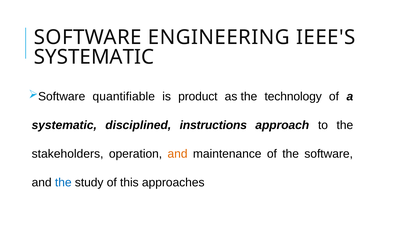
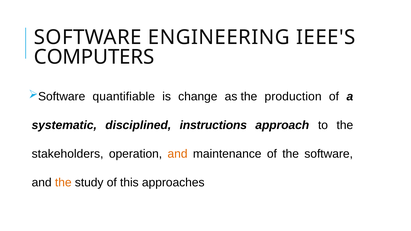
SYSTEMATIC: SYSTEMATIC -> COMPUTERS (94, 57)
product: product -> change (198, 97)
technology: technology -> production (293, 97)
the colour: blue -> orange (63, 183)
